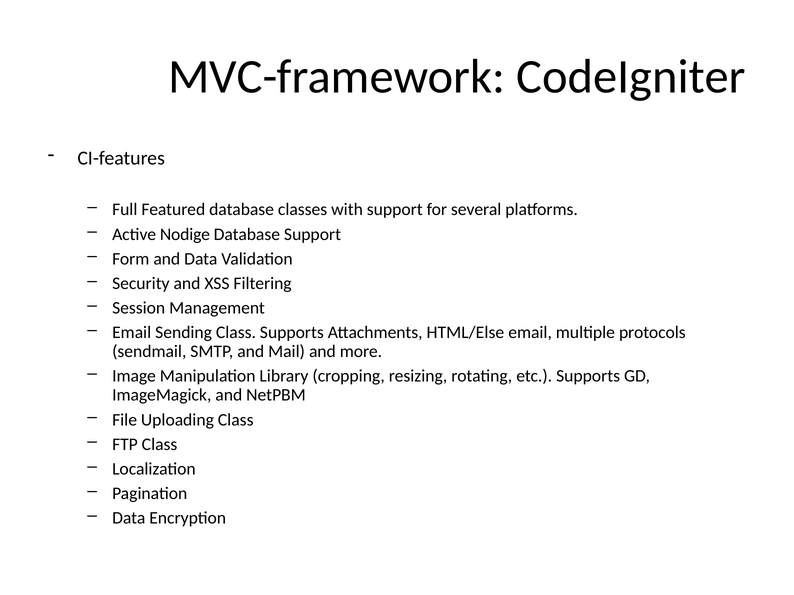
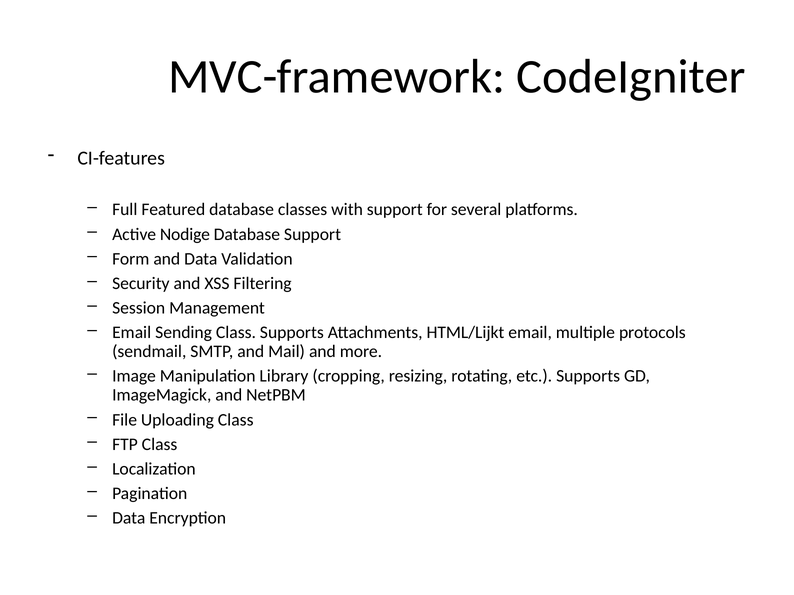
HTML/Else: HTML/Else -> HTML/Lijkt (465, 333)
